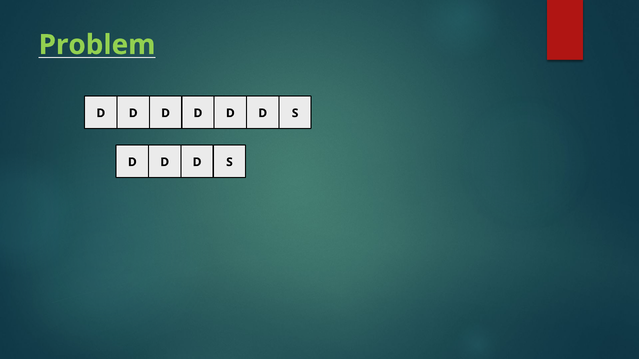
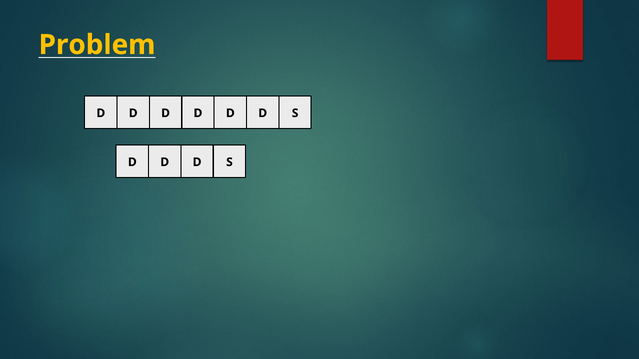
Problem colour: light green -> yellow (97, 45)
